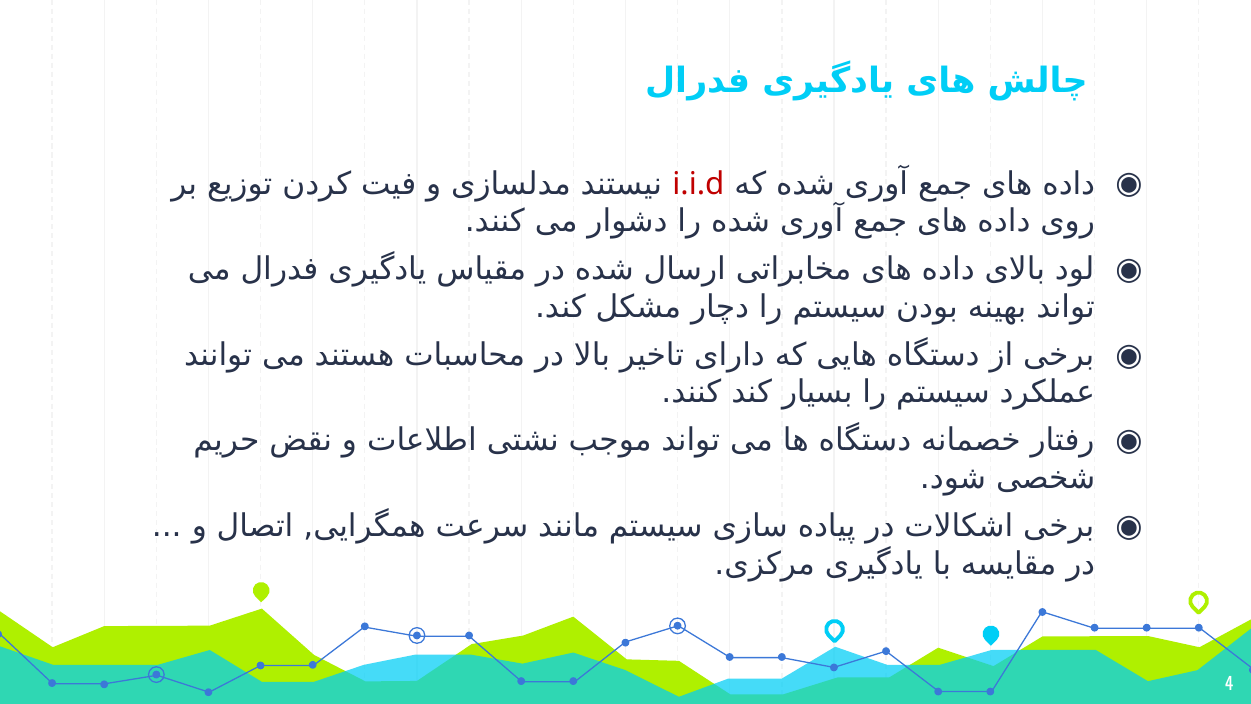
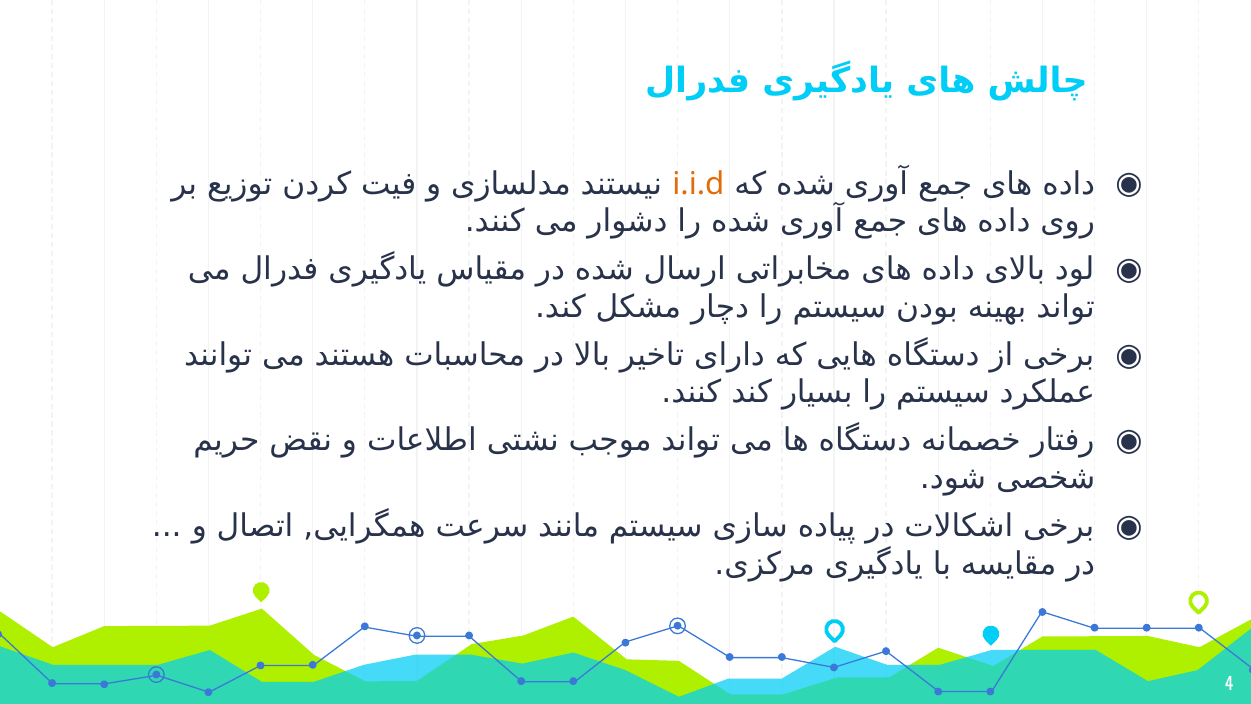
i.i.d colour: red -> orange (698, 184)
